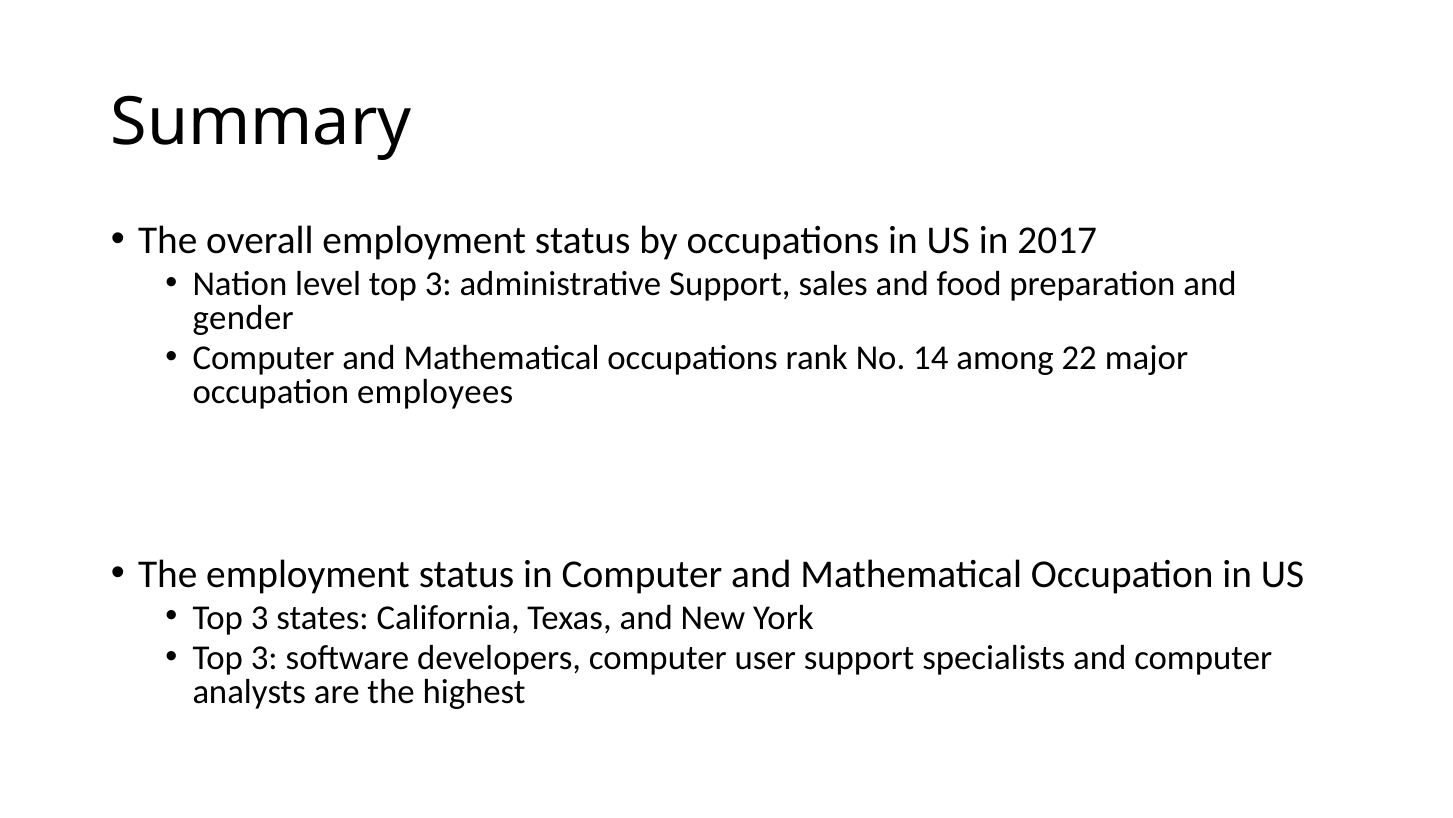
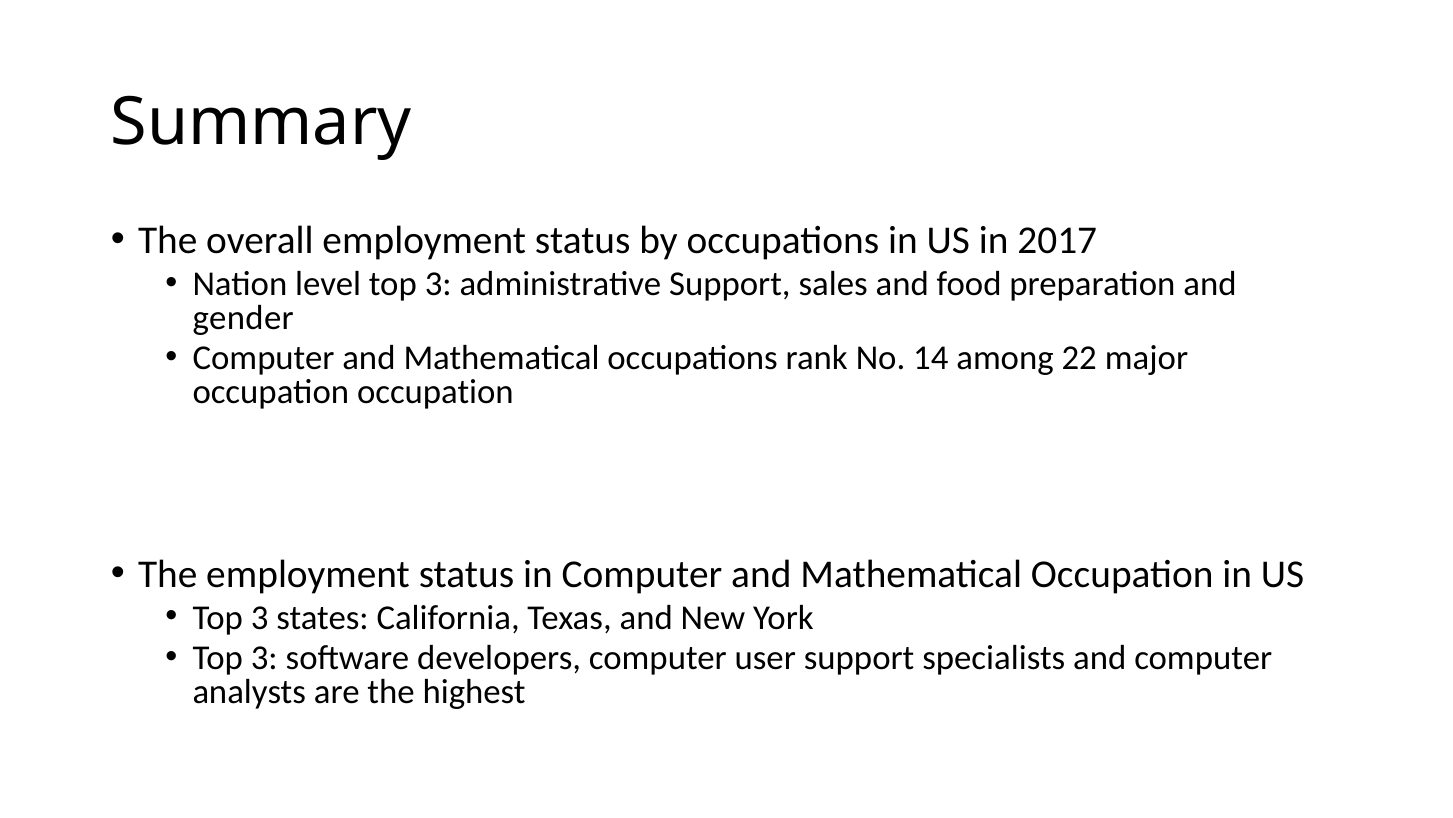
occupation employees: employees -> occupation (435, 392)
